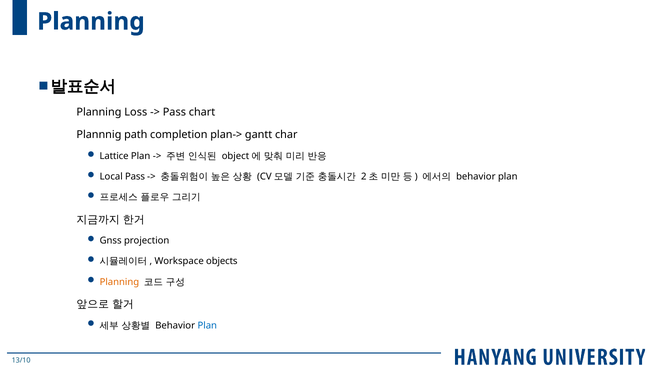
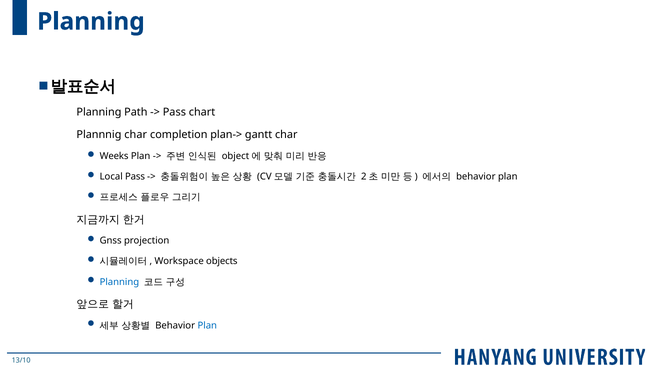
Loss: Loss -> Path (136, 112)
Plannnig path: path -> char (136, 135)
Lattice: Lattice -> Weeks (114, 156)
Planning colour: orange -> blue (119, 282)
